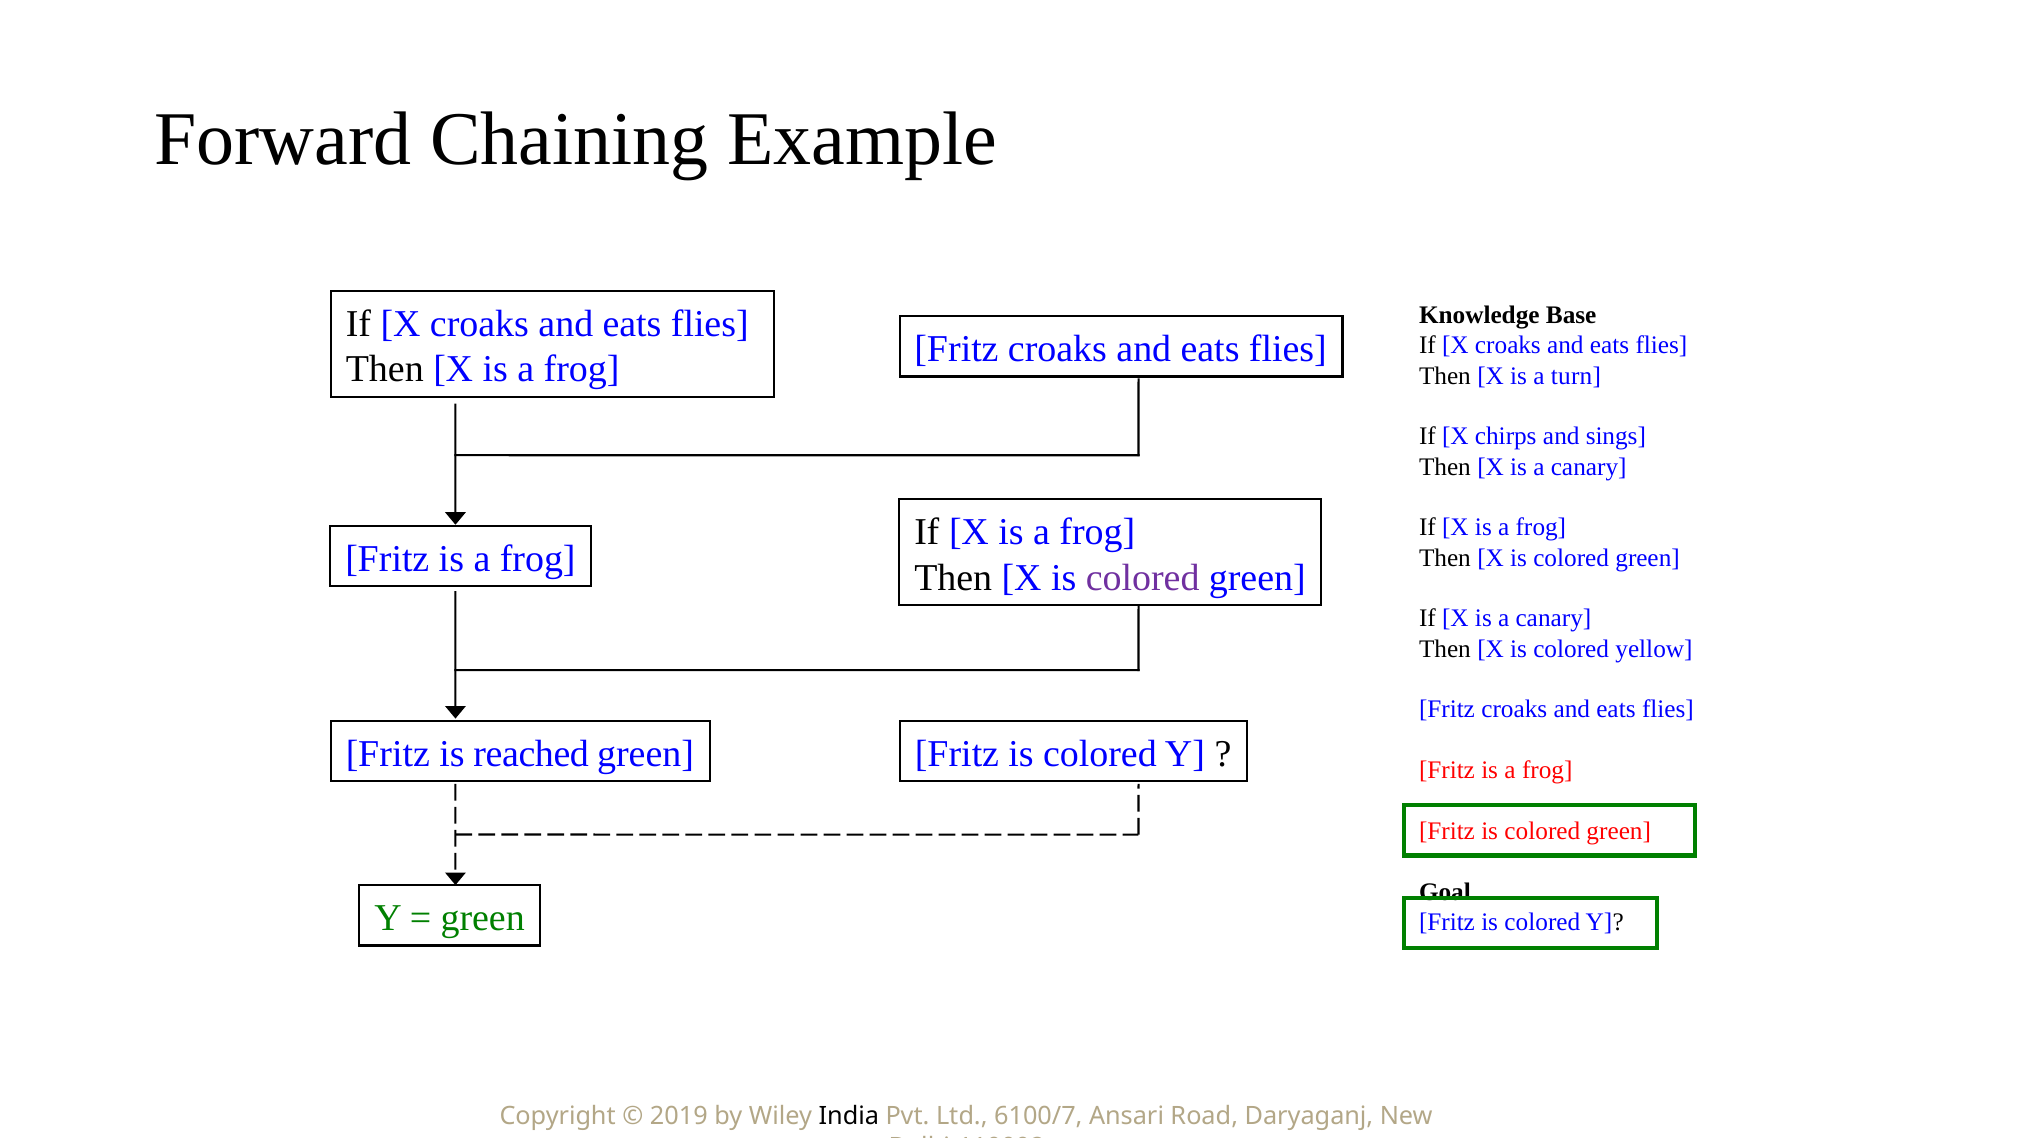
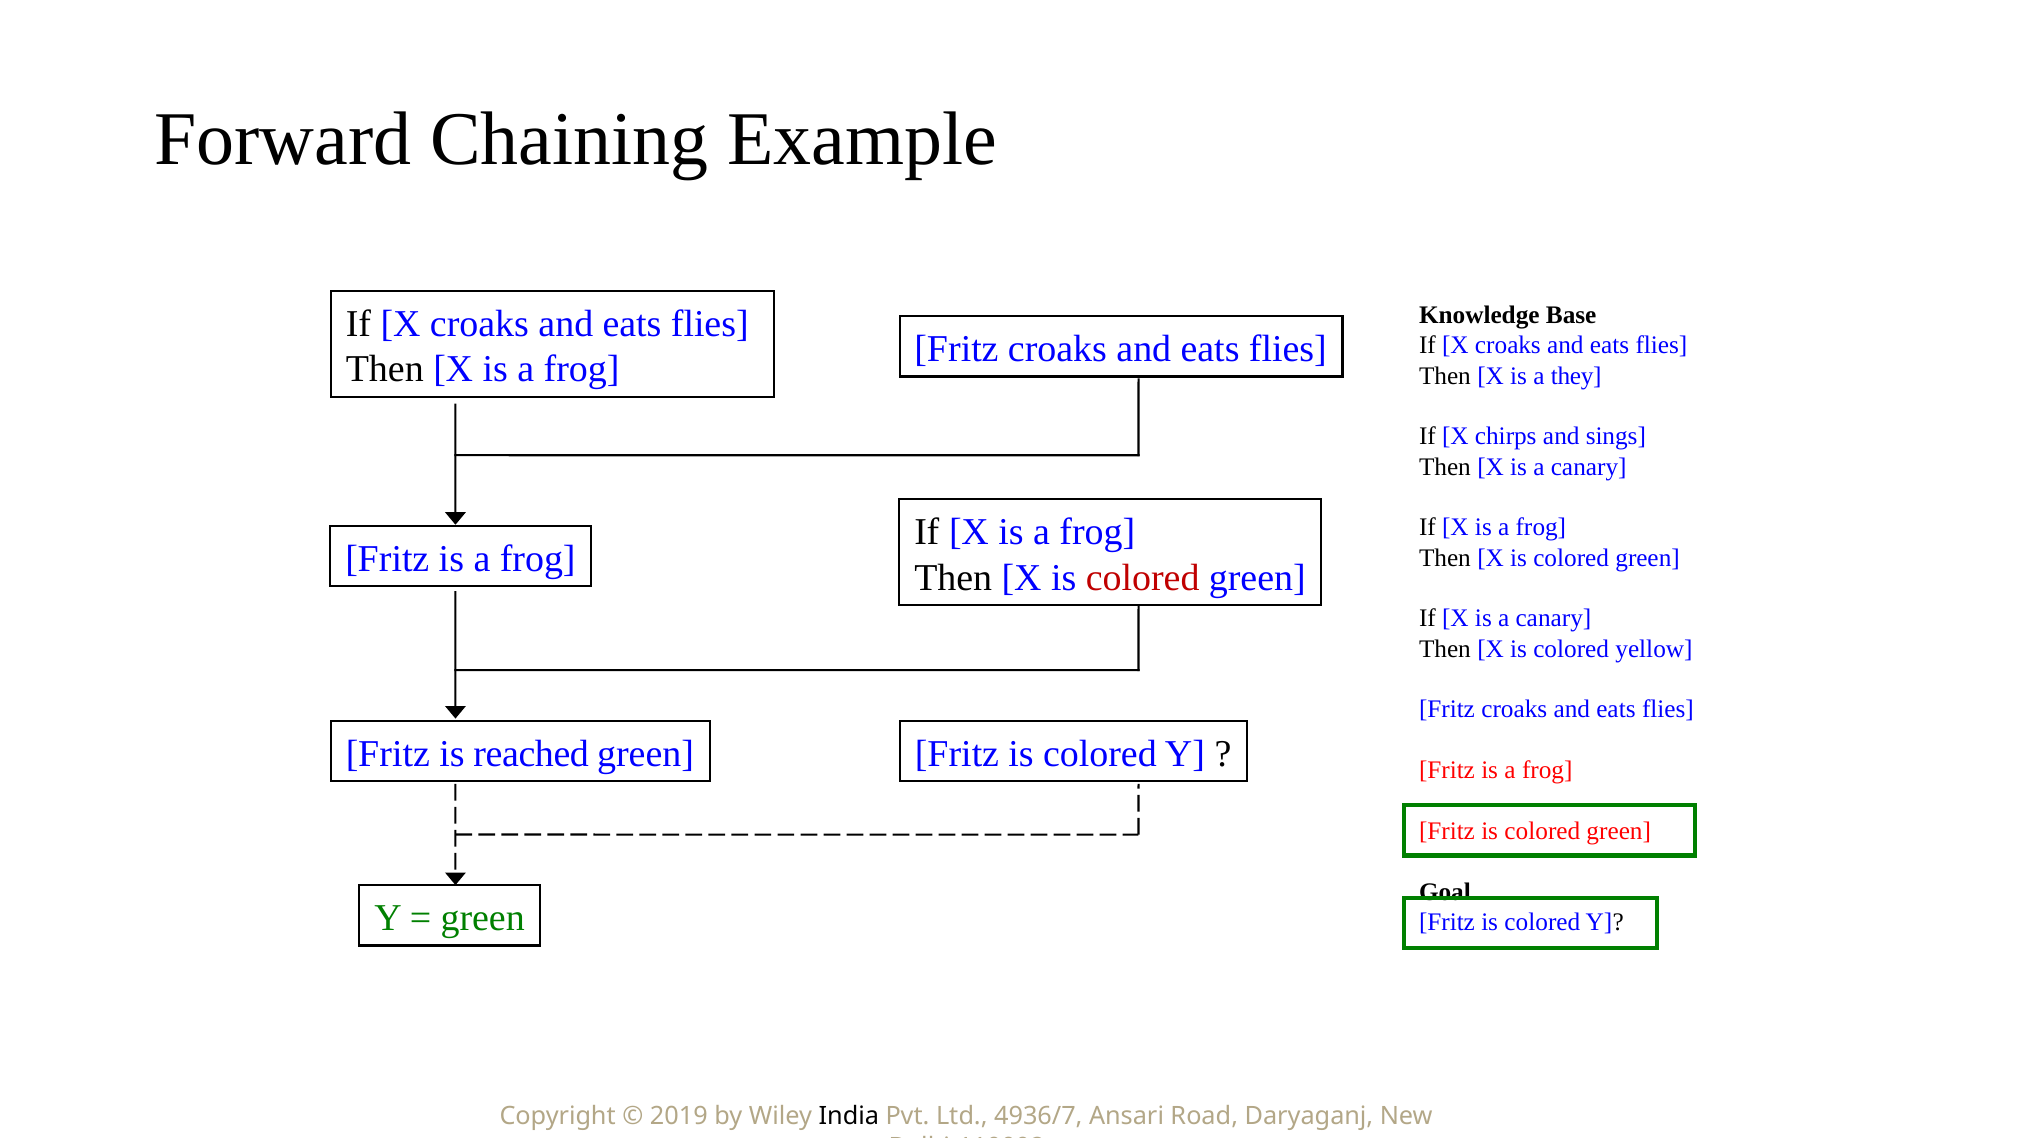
turn: turn -> they (1576, 376)
colored colour: purple -> red (1143, 578)
6100/7: 6100/7 -> 4936/7 (1038, 1117)
